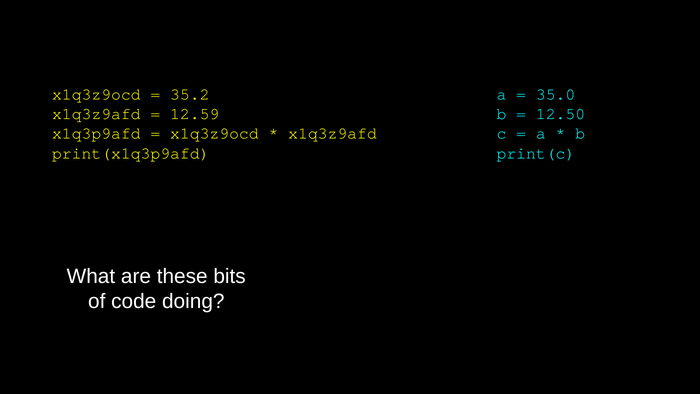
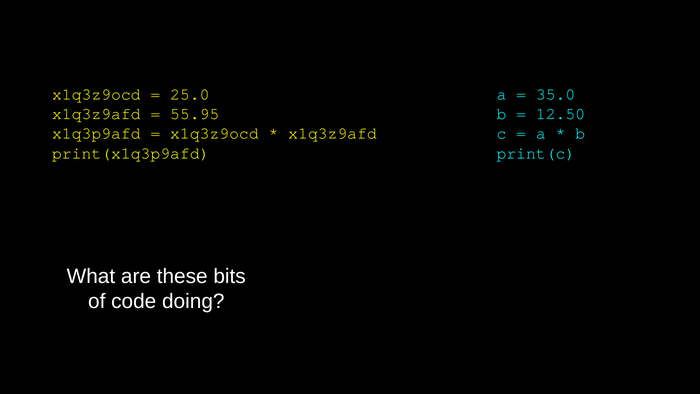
35.2: 35.2 -> 25.0 (190, 94)
12.59: 12.59 -> 55.95 (195, 114)
